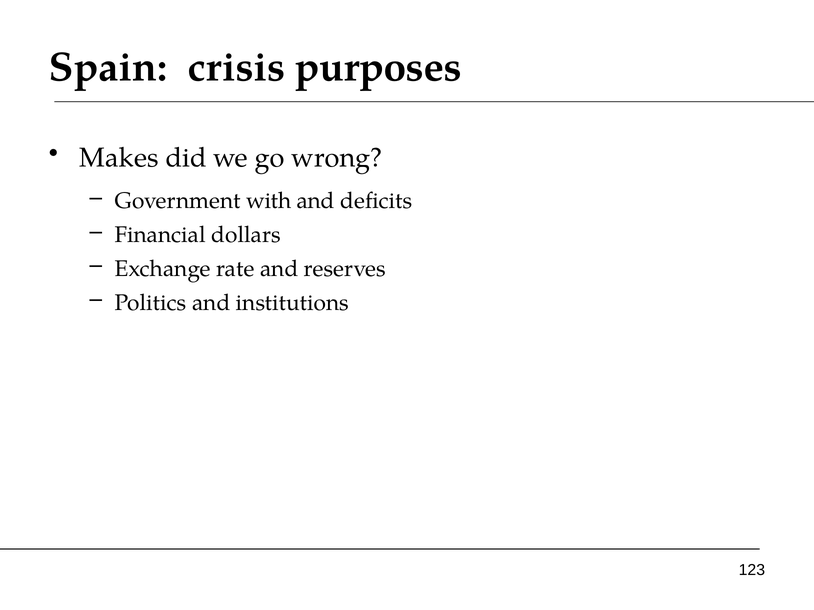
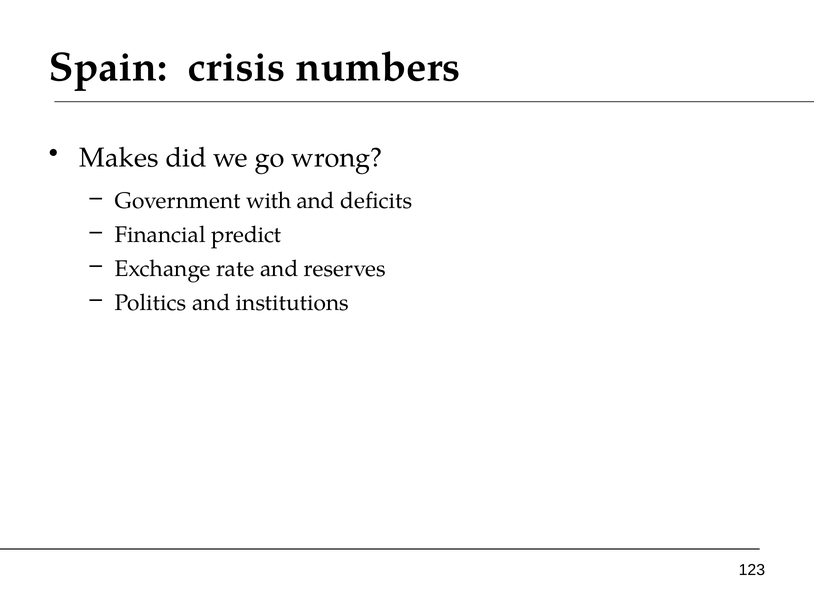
purposes: purposes -> numbers (378, 67)
dollars: dollars -> predict (246, 235)
